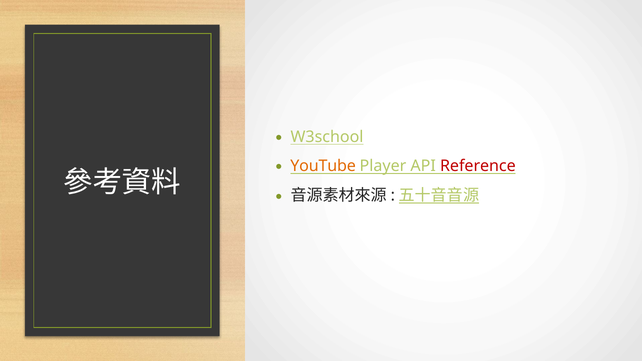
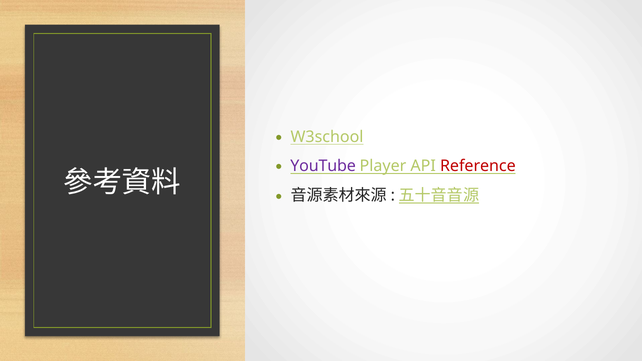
YouTube colour: orange -> purple (323, 166)
